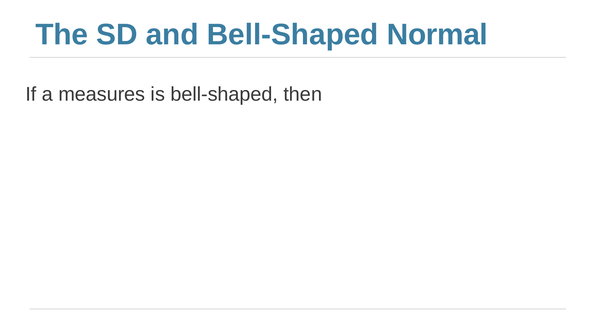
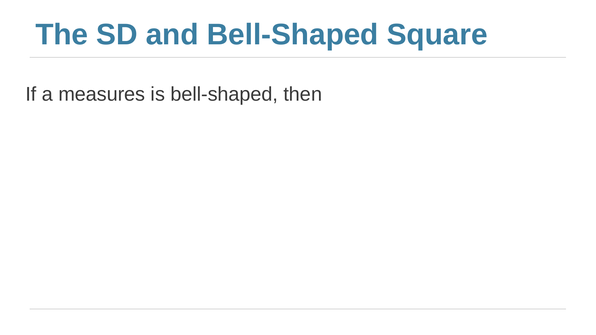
Normal: Normal -> Square (437, 35)
